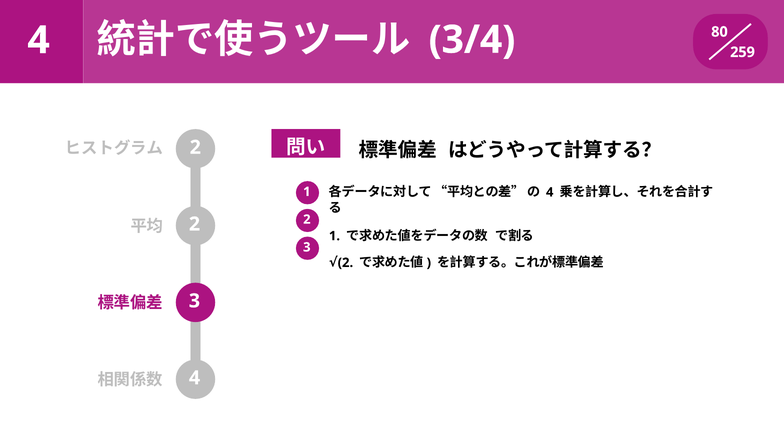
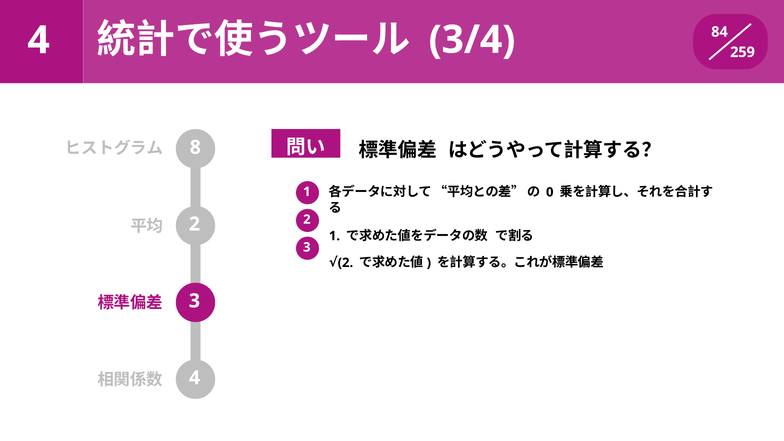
80: 80 -> 84 (719, 32)
2: 2 -> 8 (195, 147)
4: 4 -> 0 (550, 192)
